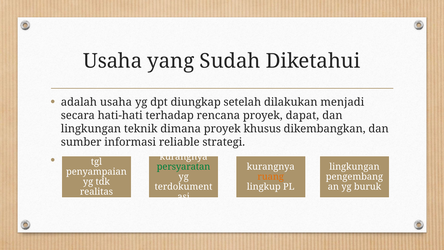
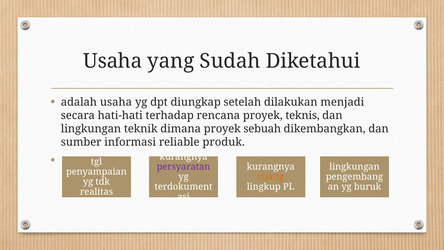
dapat: dapat -> teknis (303, 116)
khusus: khusus -> sebuah (262, 129)
strategi: strategi -> produk (224, 142)
persyaratan colour: green -> purple (184, 167)
